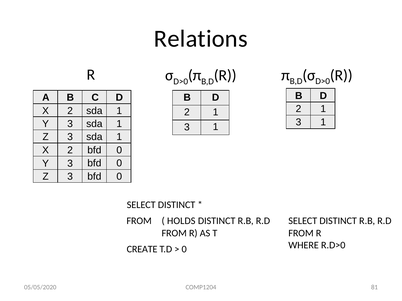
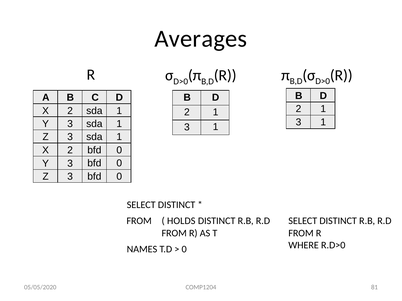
Relations: Relations -> Averages (201, 39)
CREATE: CREATE -> NAMES (142, 250)
